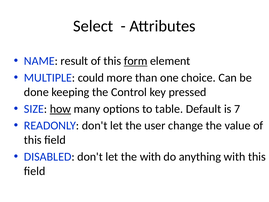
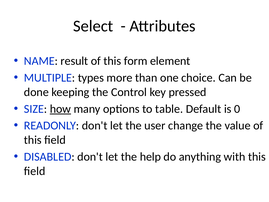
form underline: present -> none (136, 61)
could: could -> types (91, 78)
7: 7 -> 0 (237, 109)
the with: with -> help (150, 157)
